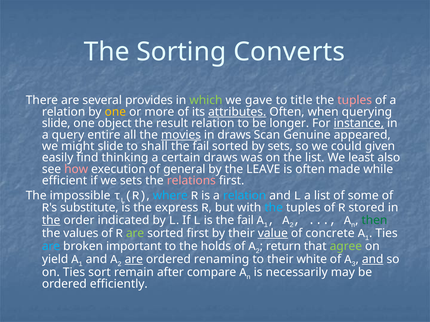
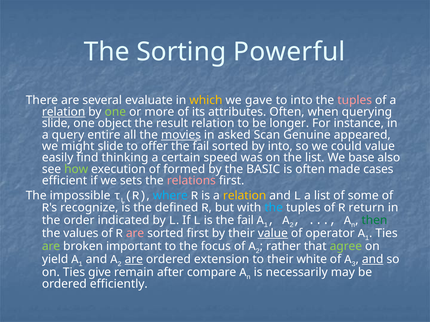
Converts: Converts -> Powerful (289, 52)
provides: provides -> evaluate (149, 101)
which colour: light green -> yellow (206, 101)
to title: title -> into (302, 101)
relation underline: none -> present (64, 112)
one colour: yellow -> light green (115, 112)
attributes underline: present -> none (237, 112)
instance underline: present -> none (359, 123)
in draws: draws -> asked (234, 135)
shall: shall -> offer (155, 146)
by sets: sets -> into (280, 146)
could given: given -> value (380, 146)
certain draws: draws -> speed (221, 158)
least: least -> base (361, 158)
how colour: pink -> light green (76, 169)
general: general -> formed (184, 169)
LEAVE: LEAVE -> BASIC (263, 169)
while: while -> cases (378, 169)
relation colour: light blue -> yellow (245, 196)
substitute: substitute -> recognize (89, 208)
express: express -> defined (177, 208)
stored: stored -> return (367, 208)
the underline: present -> none (51, 221)
are colour: light green -> pink (135, 234)
concrete: concrete -> operator (330, 234)
are colour: light blue -> light green (51, 247)
holds: holds -> focus (216, 247)
return: return -> rather (283, 247)
renaming: renaming -> extension (222, 260)
sort: sort -> give (100, 273)
